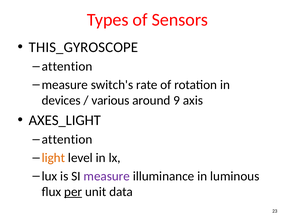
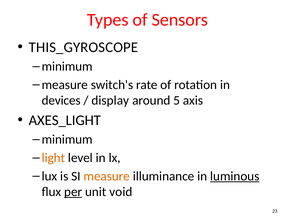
attention: attention -> minimum (67, 66)
various: various -> display (110, 101)
9: 9 -> 5 (177, 101)
attention: attention -> minimum (67, 140)
measure colour: purple -> orange (107, 176)
luminous underline: none -> present (235, 176)
data: data -> void (121, 192)
